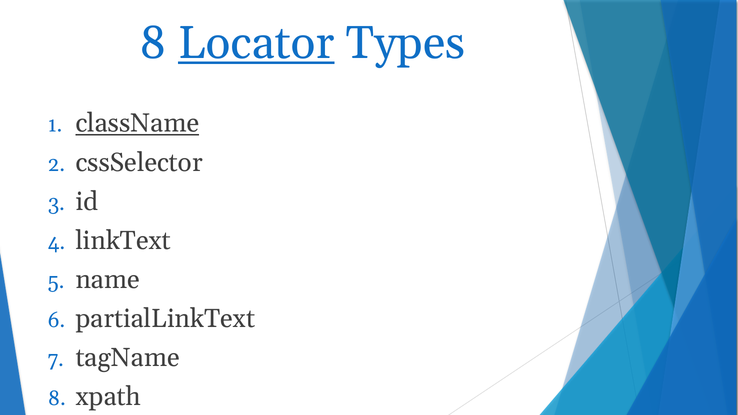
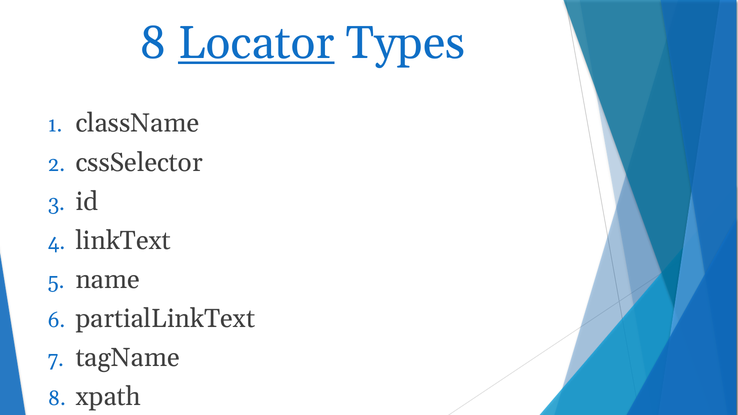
className underline: present -> none (137, 123)
